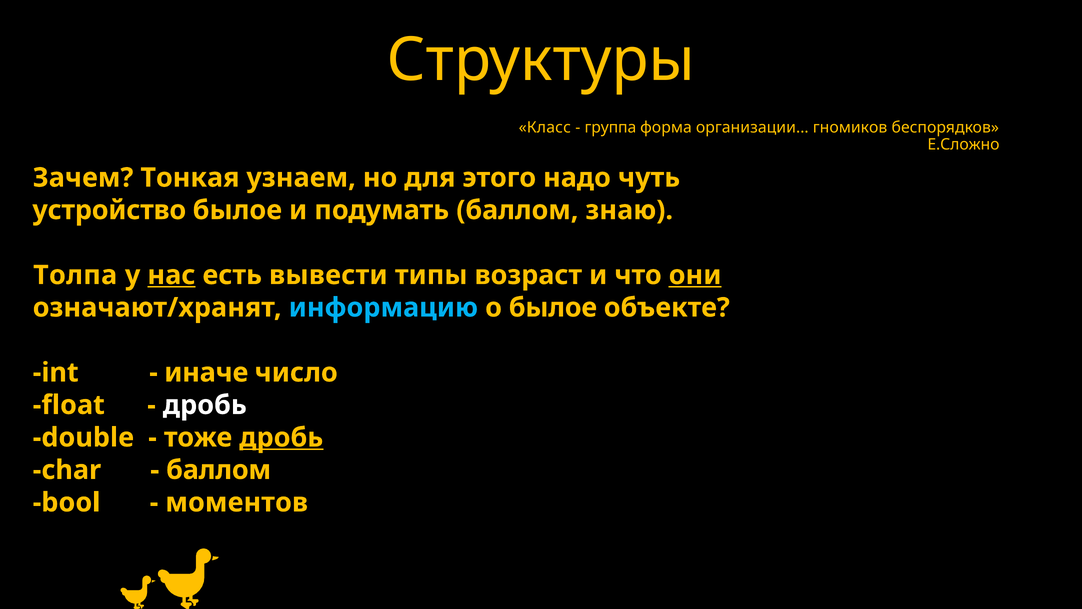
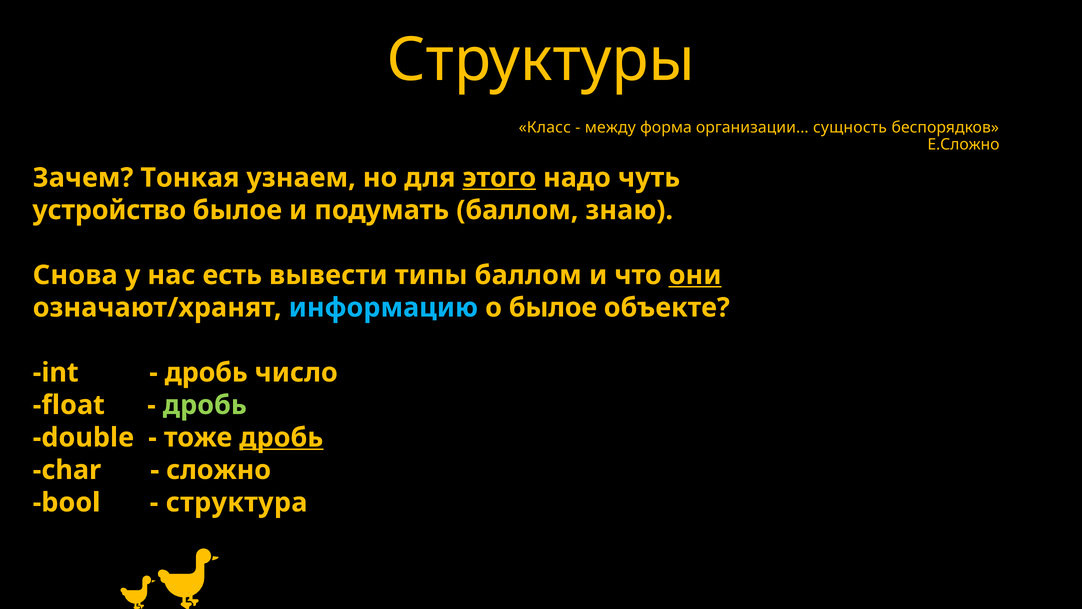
группа: группа -> между (610, 128)
гномиков: гномиков -> сущность (850, 128)
этого underline: none -> present (499, 178)
Толпа: Толпа -> Снова (75, 275)
нас underline: present -> none (171, 275)
типы возраст: возраст -> баллом (528, 275)
иначе: иначе -> дробь (206, 372)
дробь colour: white -> light green (205, 405)
баллом: баллом -> сложно (219, 470)
моментов: моментов -> структура (237, 502)
